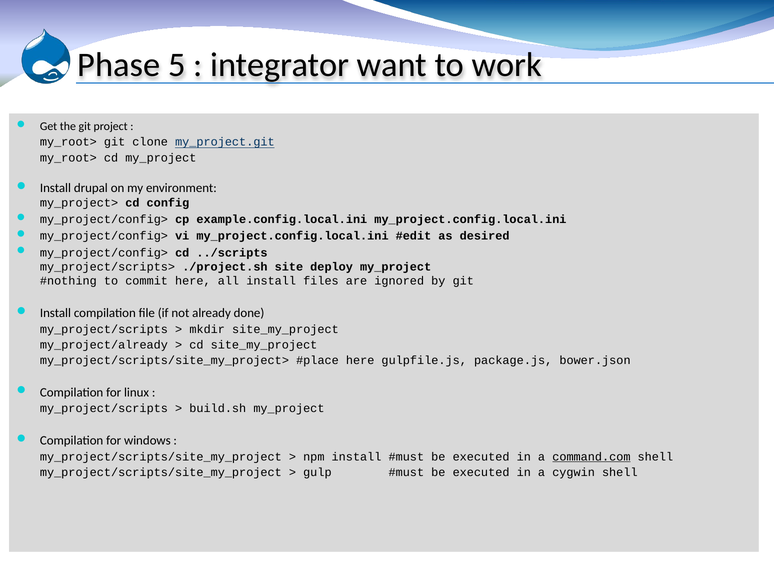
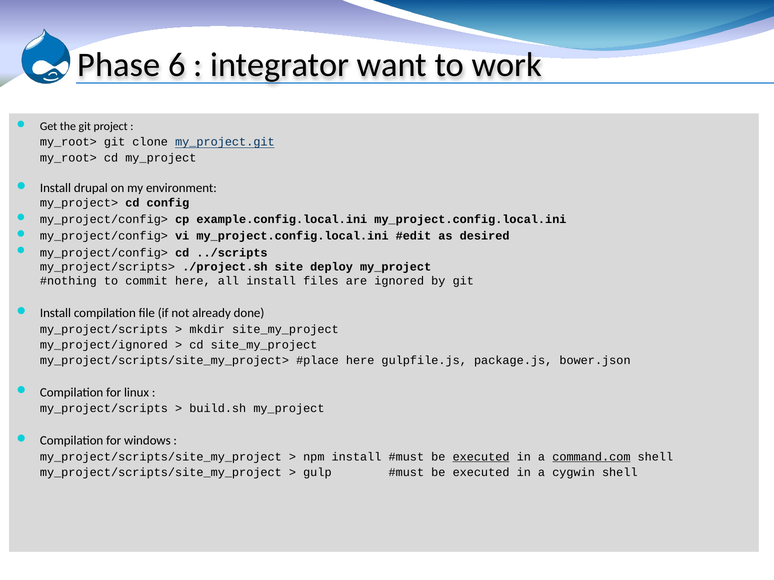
5: 5 -> 6 (177, 65)
my_project/already: my_project/already -> my_project/ignored (104, 345)
executed underline: none -> present (481, 457)
